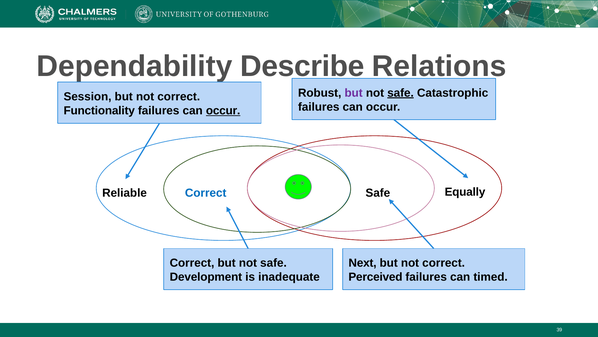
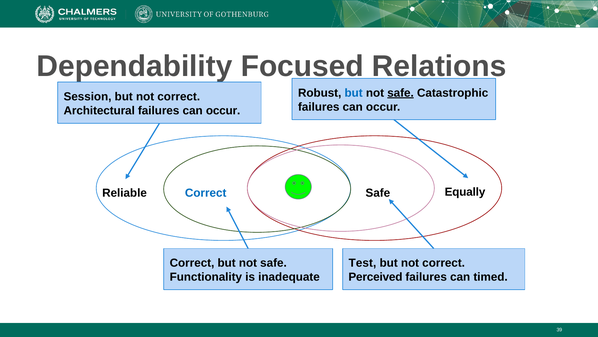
Describe: Describe -> Focused (302, 66)
but colour: purple -> blue (354, 93)
Functionality: Functionality -> Architectural (99, 110)
occur underline: present -> none (223, 110)
Next: Next -> Test (362, 262)
Development: Development -> Functionality (206, 276)
